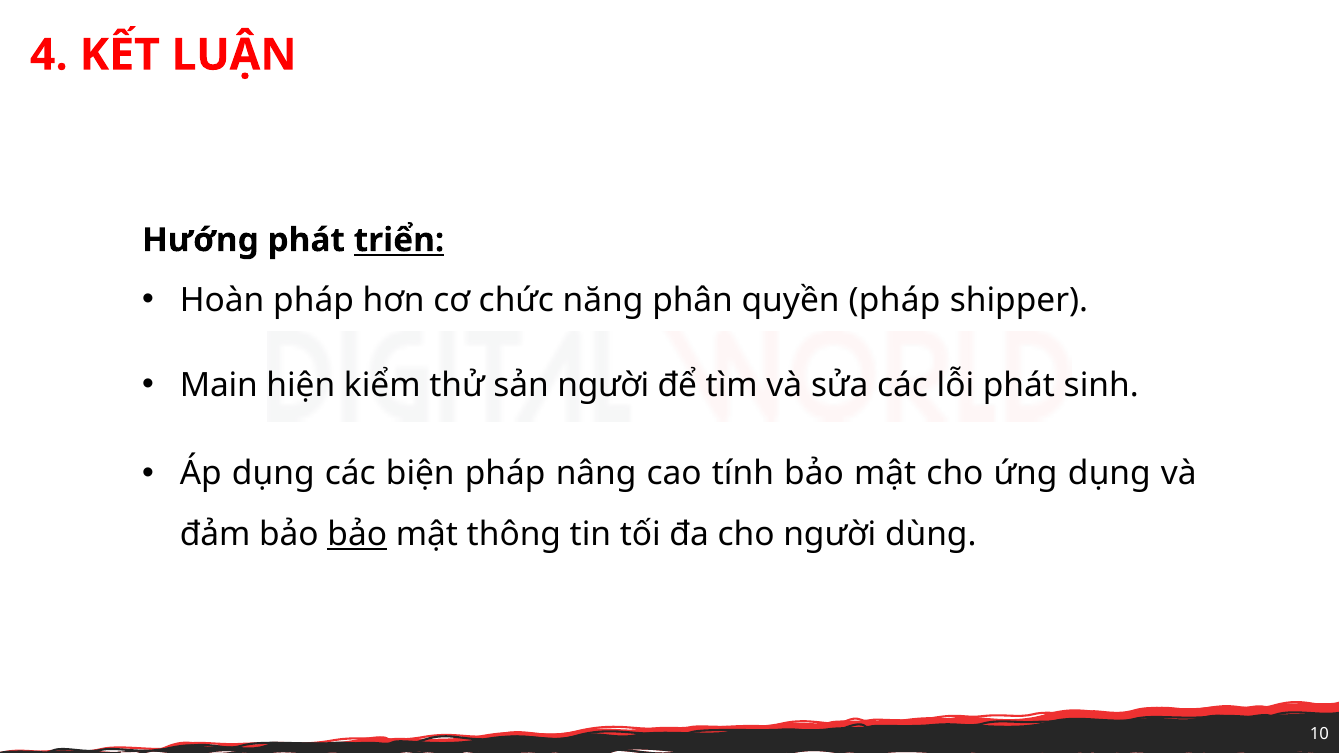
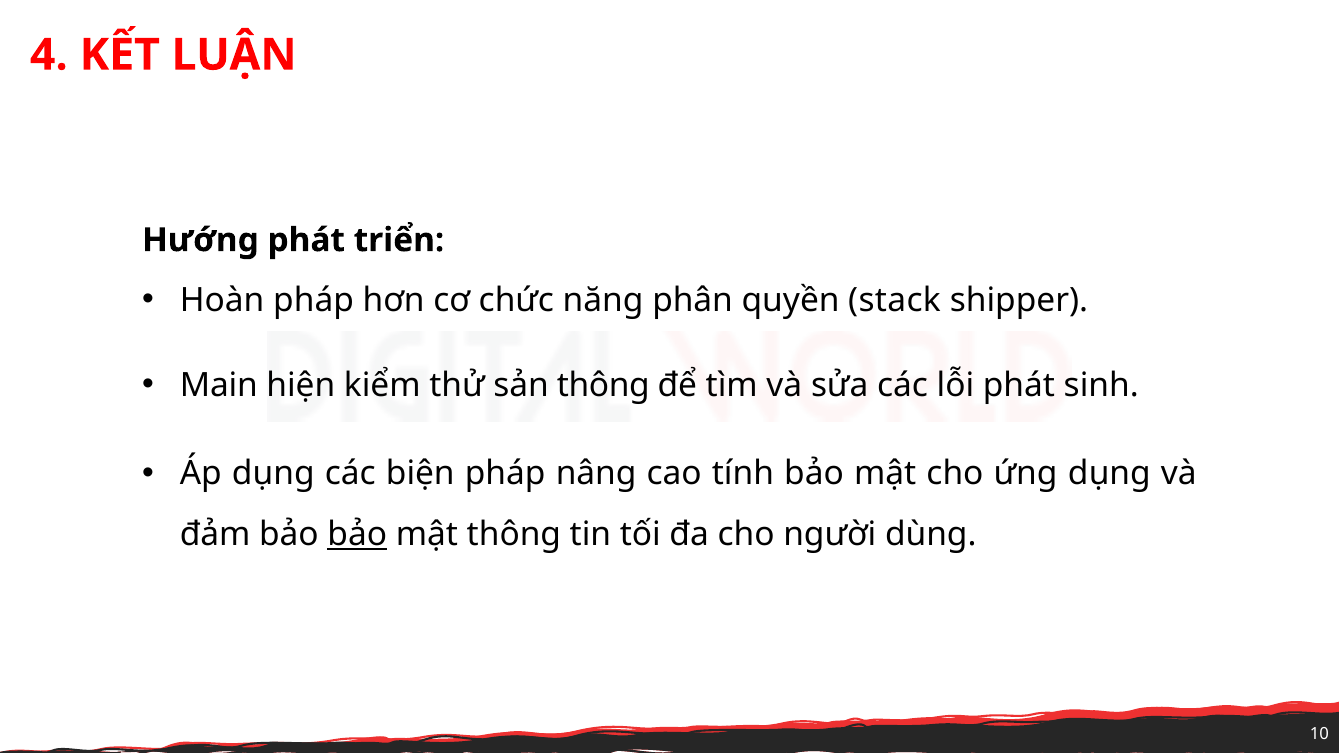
triển underline: present -> none (399, 240)
quyền pháp: pháp -> stack (895, 300)
sản người: người -> thông (603, 386)
